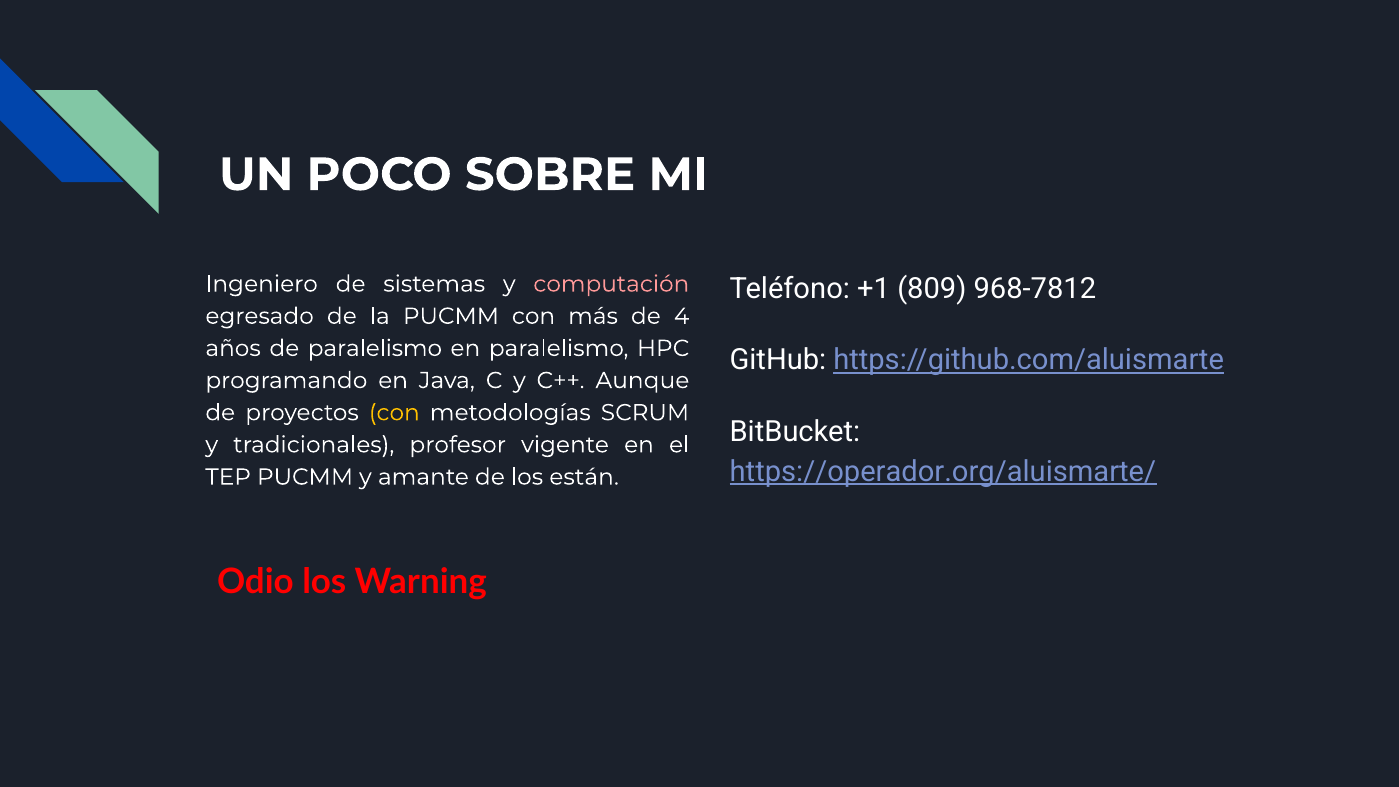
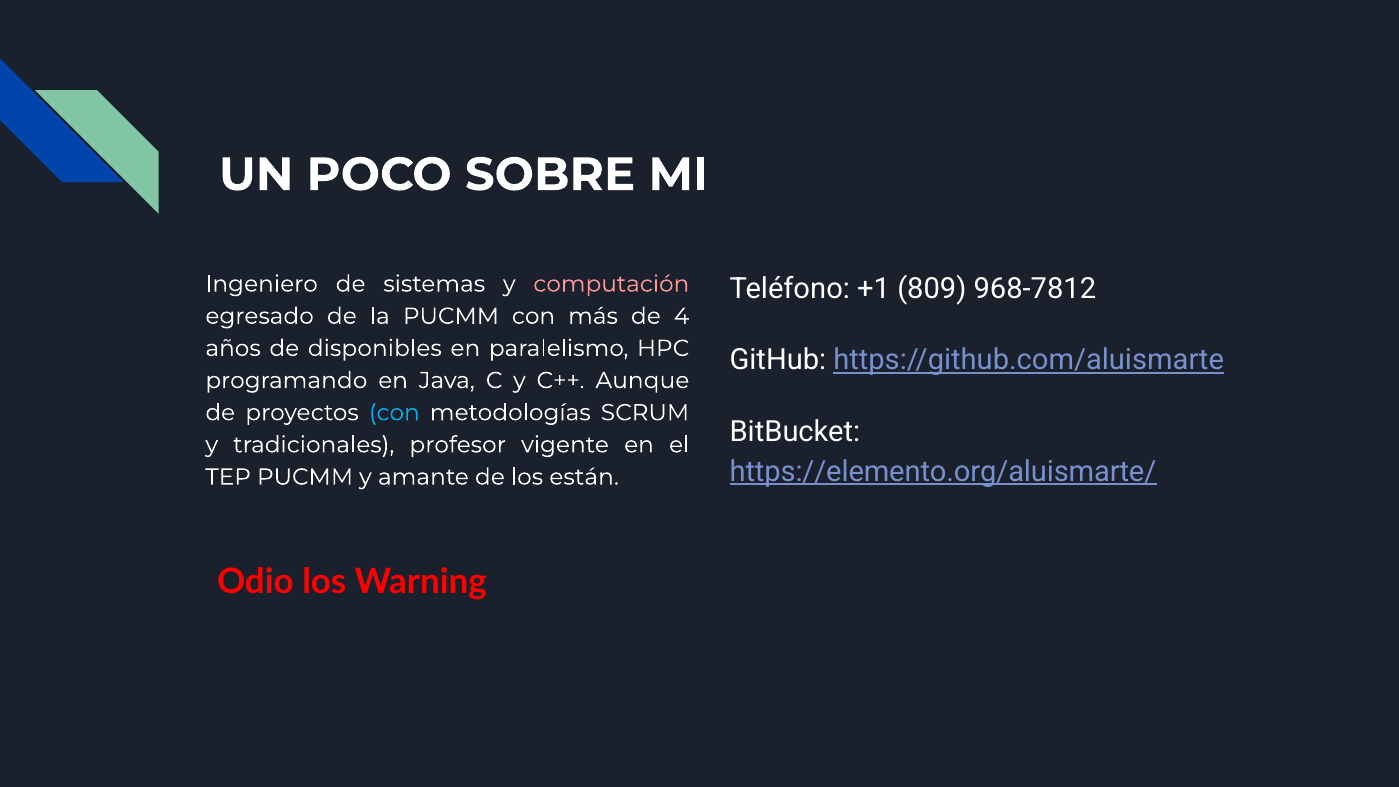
de paralelismo: paralelismo -> disponibles (375, 348)
con colour: yellow -> light blue (394, 413)
https://operador.org/aluismarte/: https://operador.org/aluismarte/ -> https://elemento.org/aluismarte/ (943, 472)
